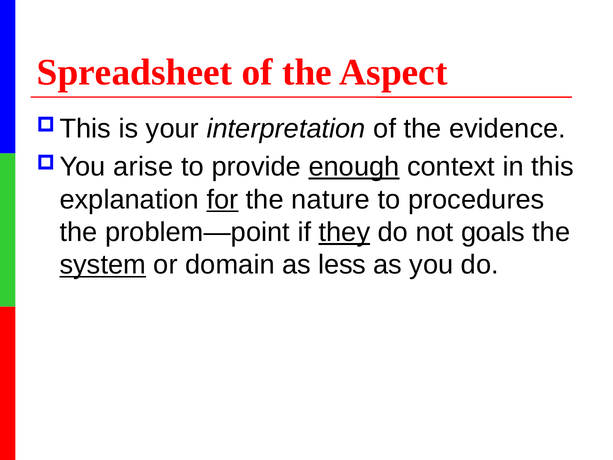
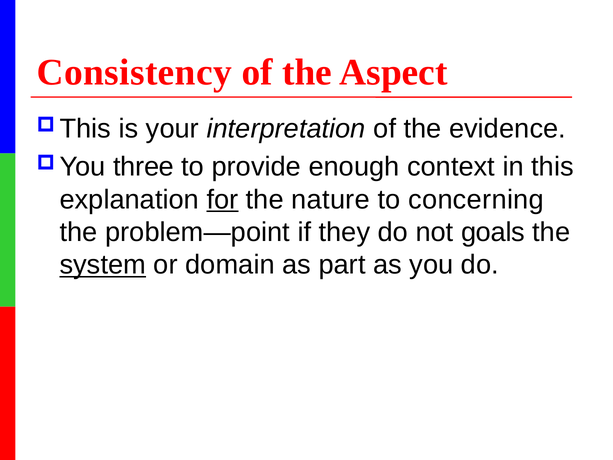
Spreadsheet: Spreadsheet -> Consistency (134, 72)
arise: arise -> three (144, 167)
enough underline: present -> none (354, 167)
procedures: procedures -> concerning (476, 199)
they underline: present -> none (344, 232)
less: less -> part (342, 265)
